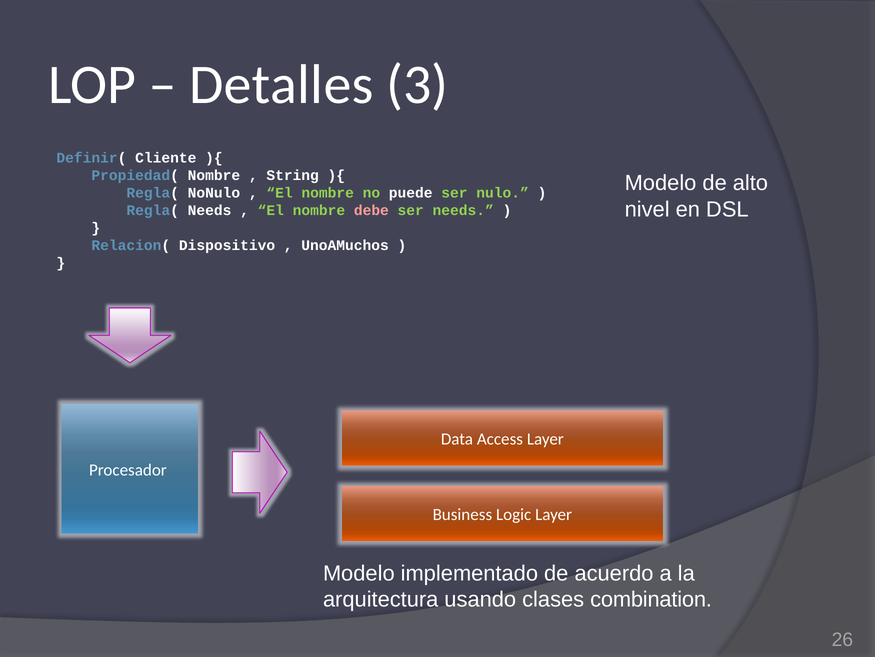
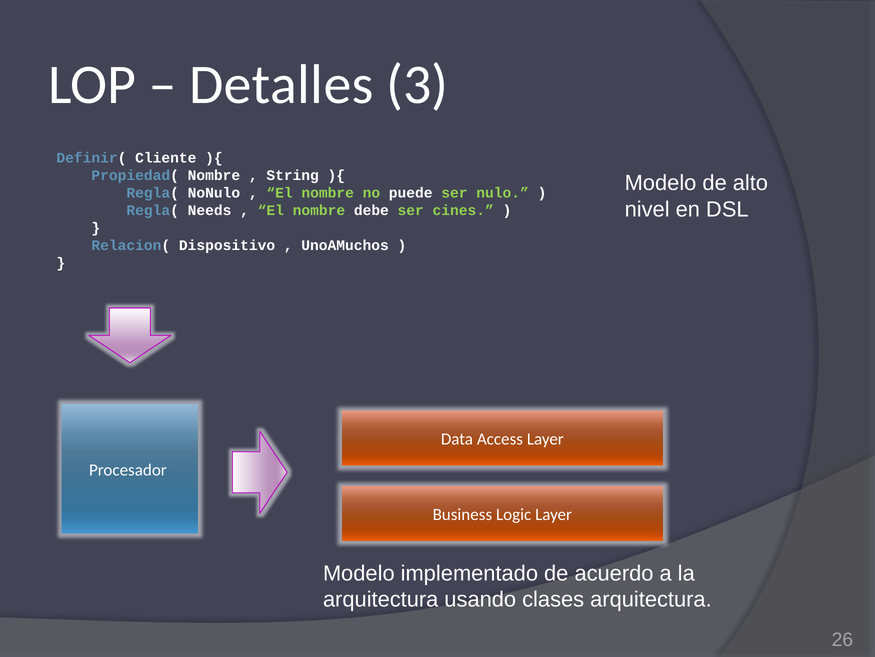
debe colour: pink -> white (371, 210)
ser needs: needs -> cines (463, 210)
clases combination: combination -> arquitectura (651, 599)
